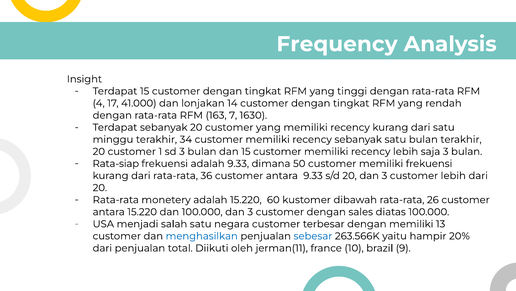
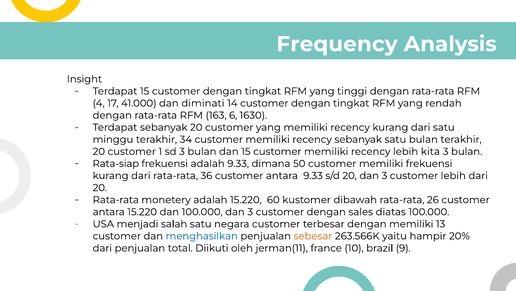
lonjakan: lonjakan -> diminati (203, 103)
7: 7 -> 6 (233, 115)
saja: saja -> kita (430, 151)
sebesar colour: blue -> orange (313, 236)
